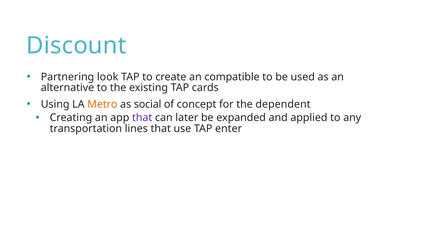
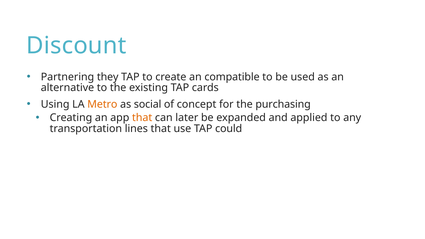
look: look -> they (108, 77)
dependent: dependent -> purchasing (283, 104)
that colour: purple -> orange (142, 118)
enter: enter -> could (229, 129)
